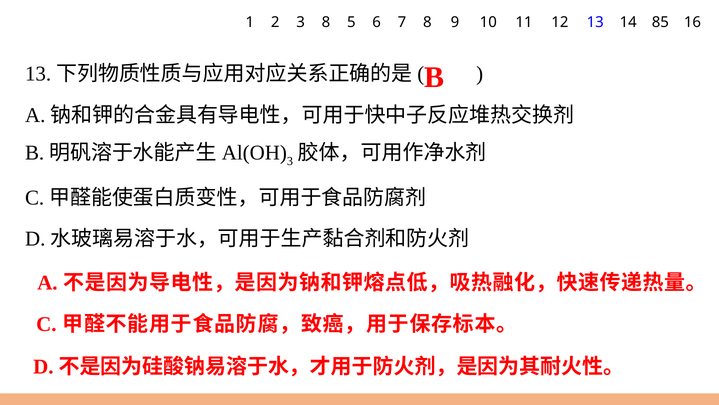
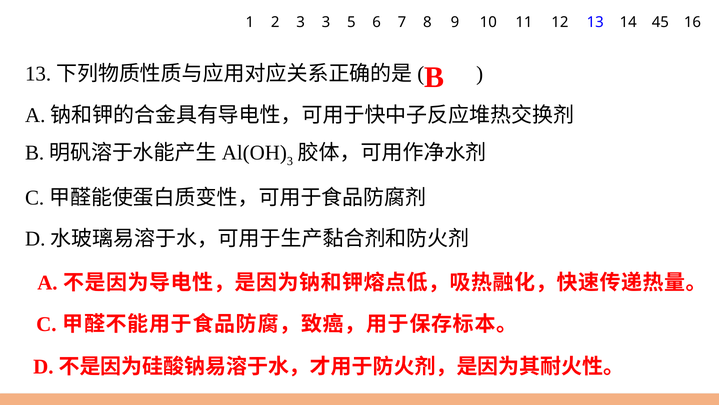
3 8: 8 -> 3 (326, 22)
85: 85 -> 45 (660, 22)
